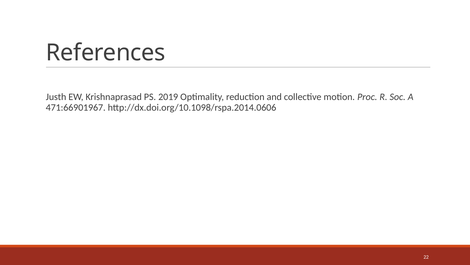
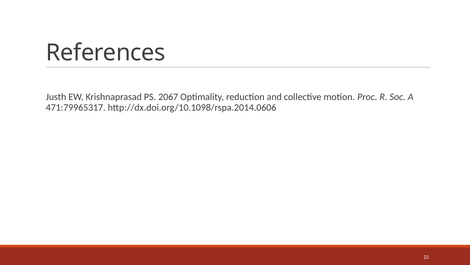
2019: 2019 -> 2067 (168, 97)
471:66901967: 471:66901967 -> 471:79965317 (76, 107)
